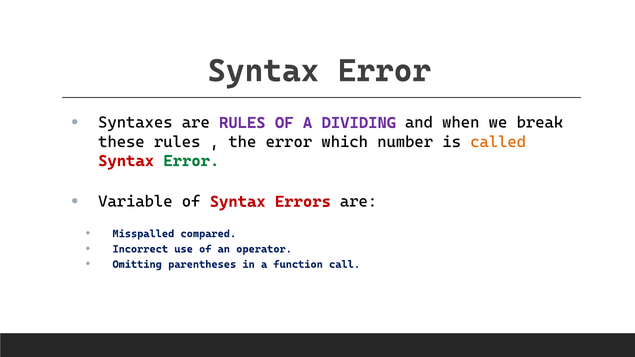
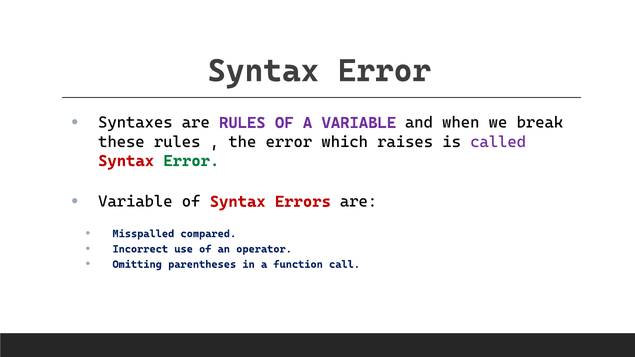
A DIVIDING: DIVIDING -> VARIABLE (359, 123)
number: number -> raises (405, 142)
called colour: orange -> purple (498, 142)
